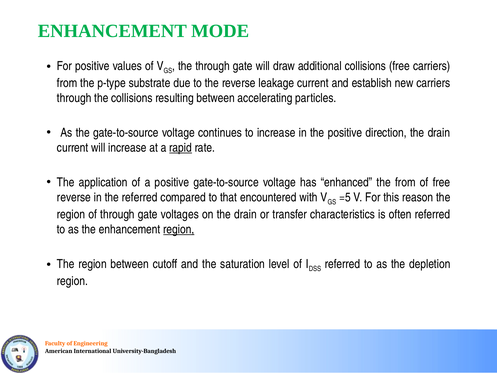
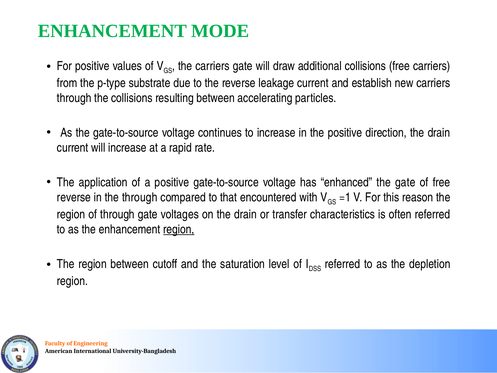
the through: through -> carriers (213, 66)
rapid underline: present -> none (181, 148)
the from: from -> gate (405, 182)
the referred: referred -> through (140, 197)
=5: =5 -> =1 (345, 197)
